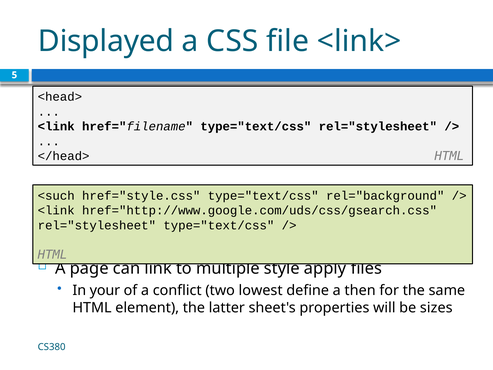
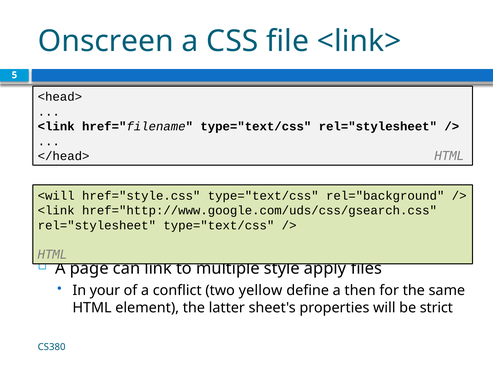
Displayed: Displayed -> Onscreen (106, 41)
<such: <such -> <will (56, 196)
lowest: lowest -> yellow (261, 290)
sizes: sizes -> strict (436, 308)
